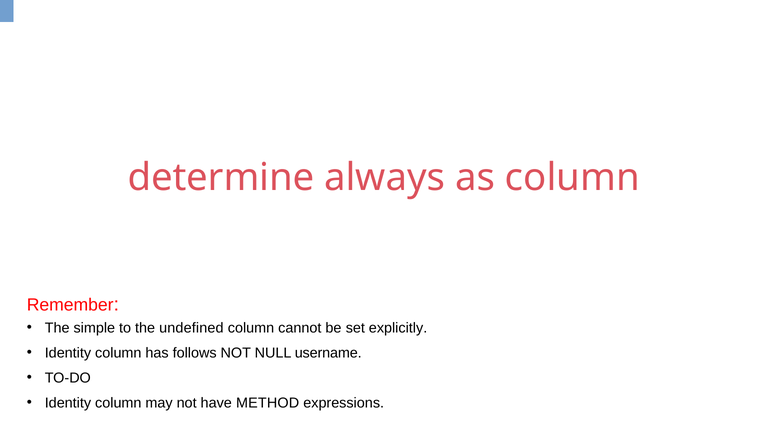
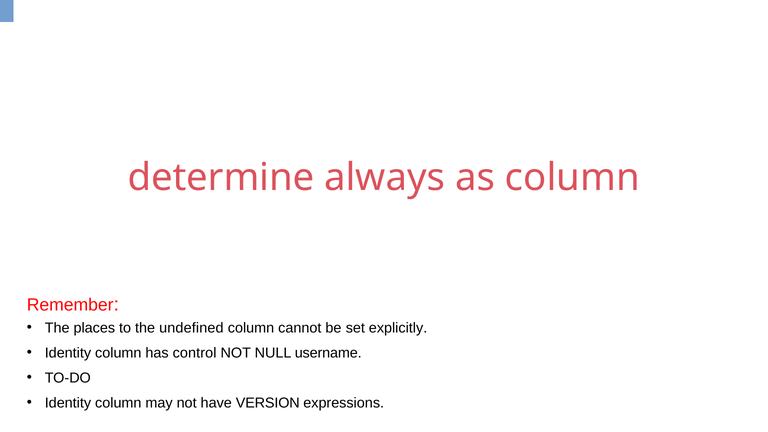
simple: simple -> places (94, 328)
follows: follows -> control (195, 353)
METHOD: METHOD -> VERSION (268, 403)
